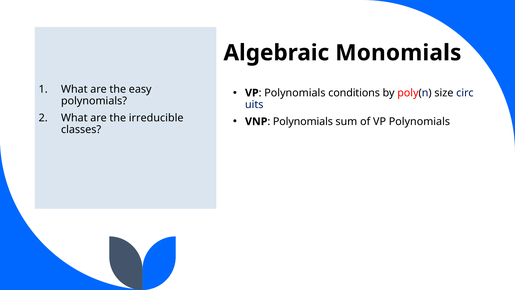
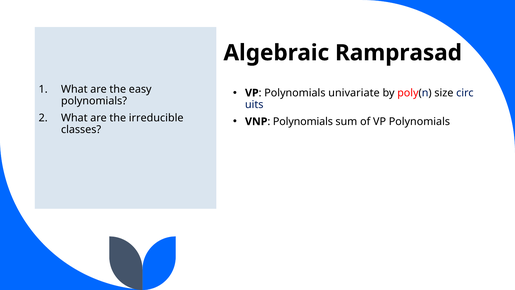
Monomials: Monomials -> Ramprasad (398, 53)
conditions: conditions -> univariate (354, 93)
